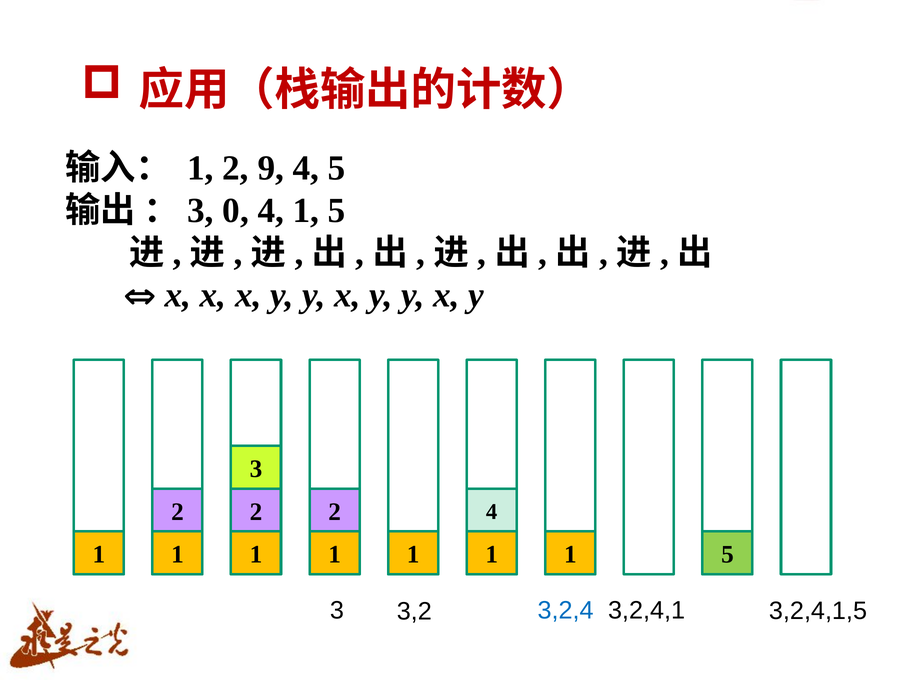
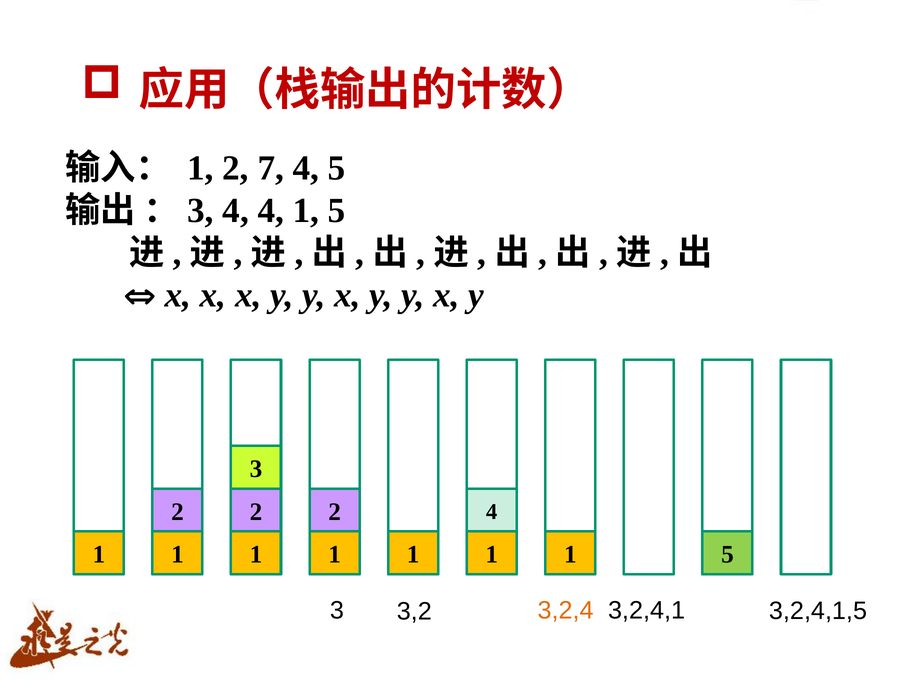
9: 9 -> 7 (271, 168)
3 0: 0 -> 4 (236, 211)
3,2,4 colour: blue -> orange (566, 611)
